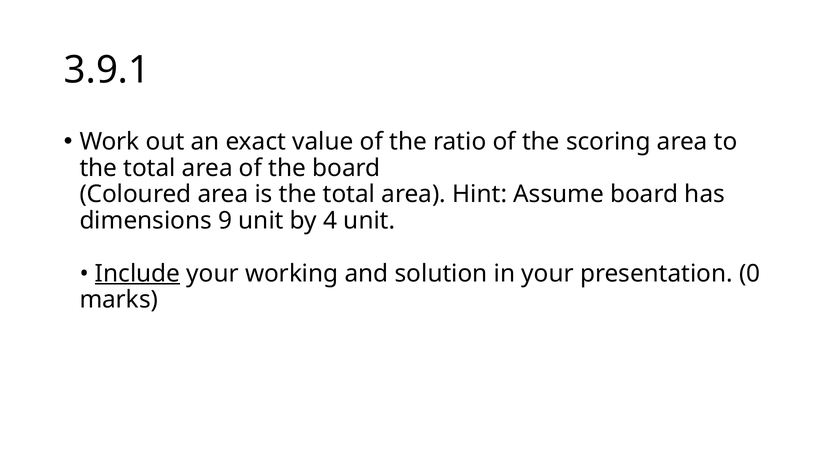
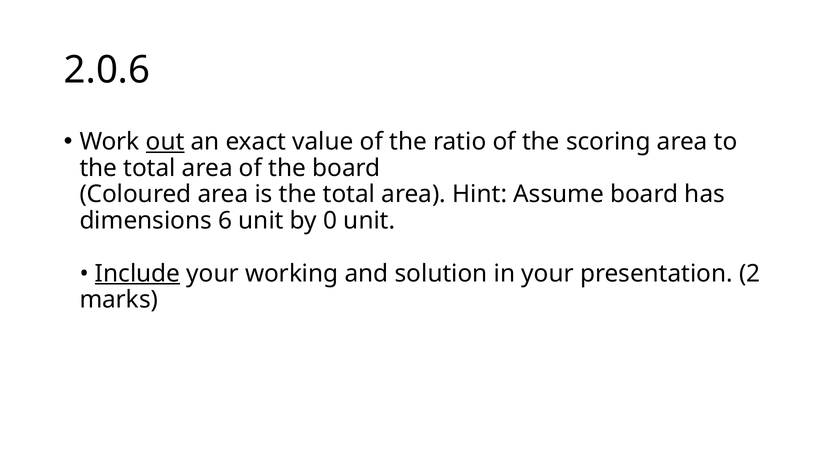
3.9.1: 3.9.1 -> 2.0.6 (107, 70)
out underline: none -> present (165, 142)
9: 9 -> 6 (225, 221)
4: 4 -> 0 (330, 221)
0: 0 -> 2 (750, 273)
